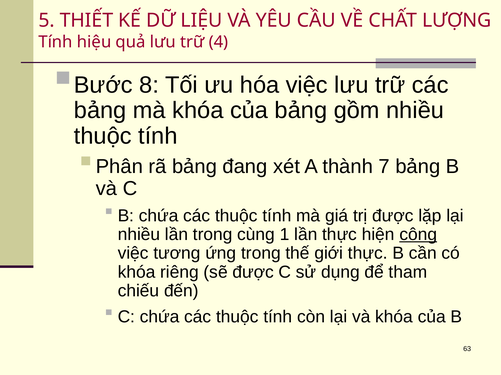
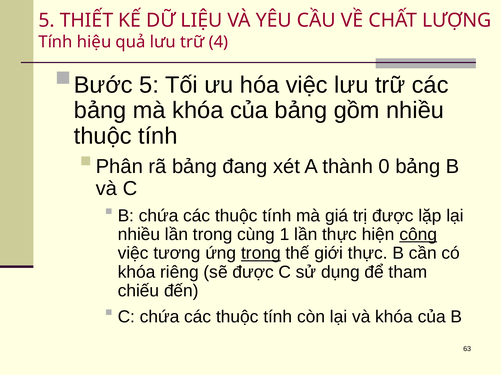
Bước 8: 8 -> 5 (149, 85)
7: 7 -> 0 (384, 167)
trong underline: none -> present (261, 254)
